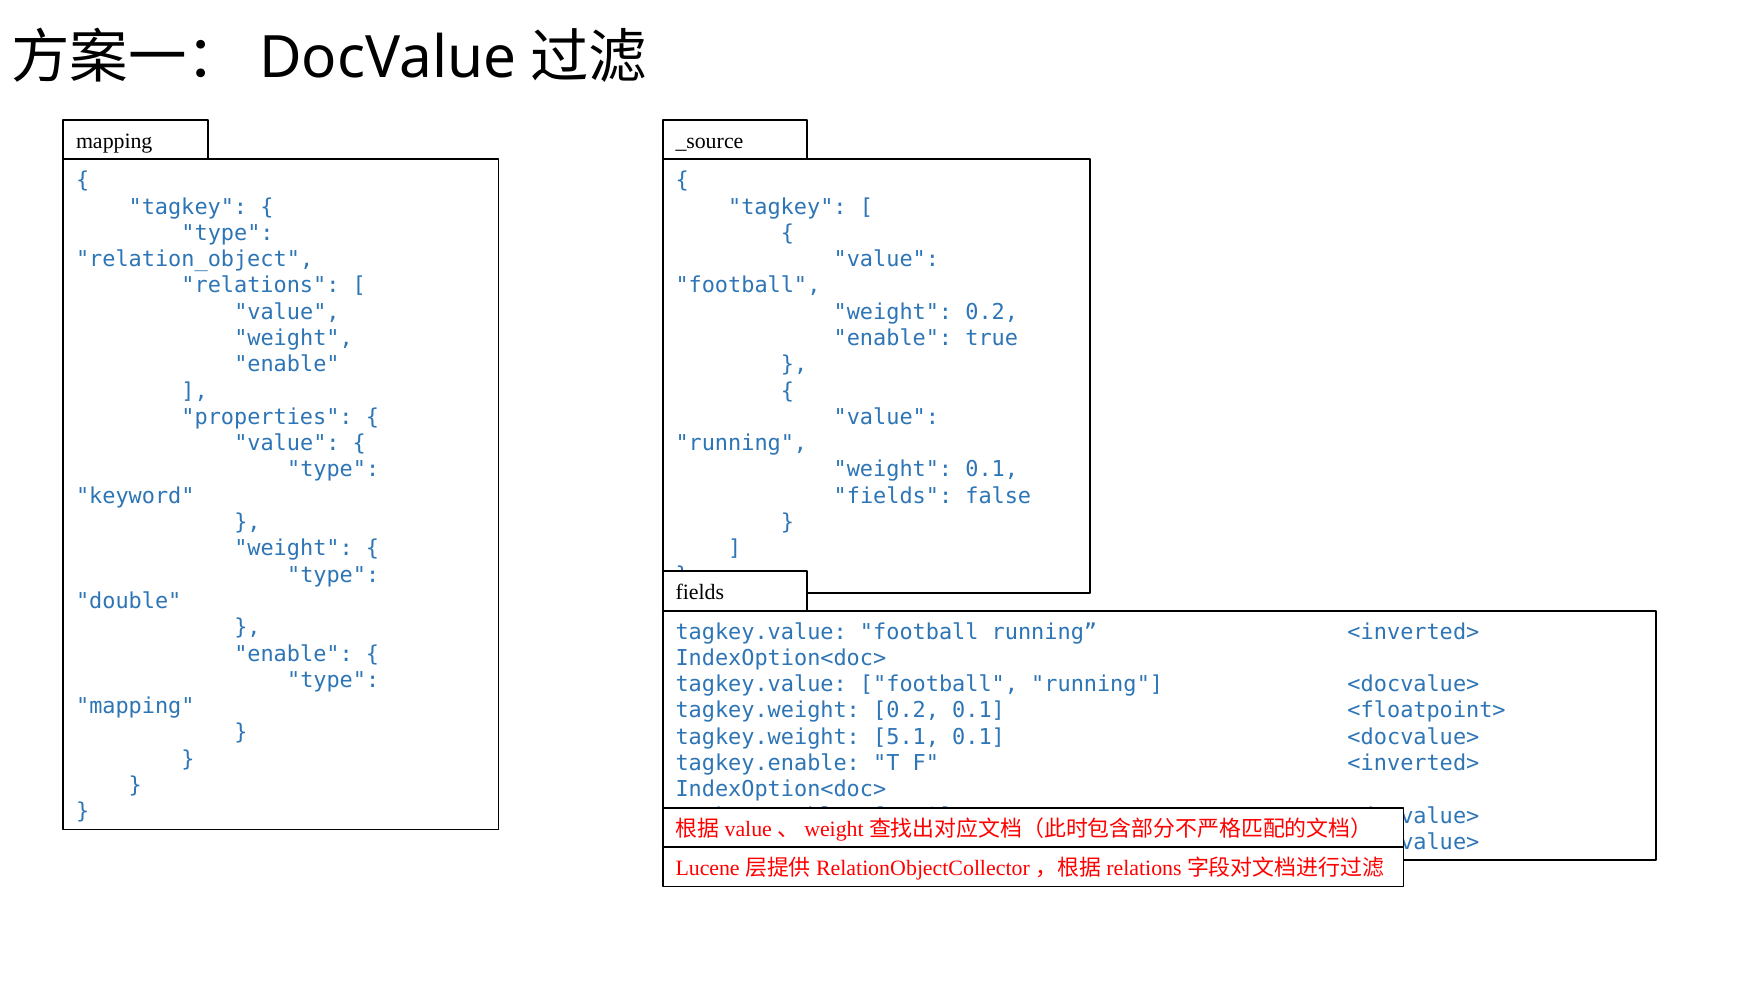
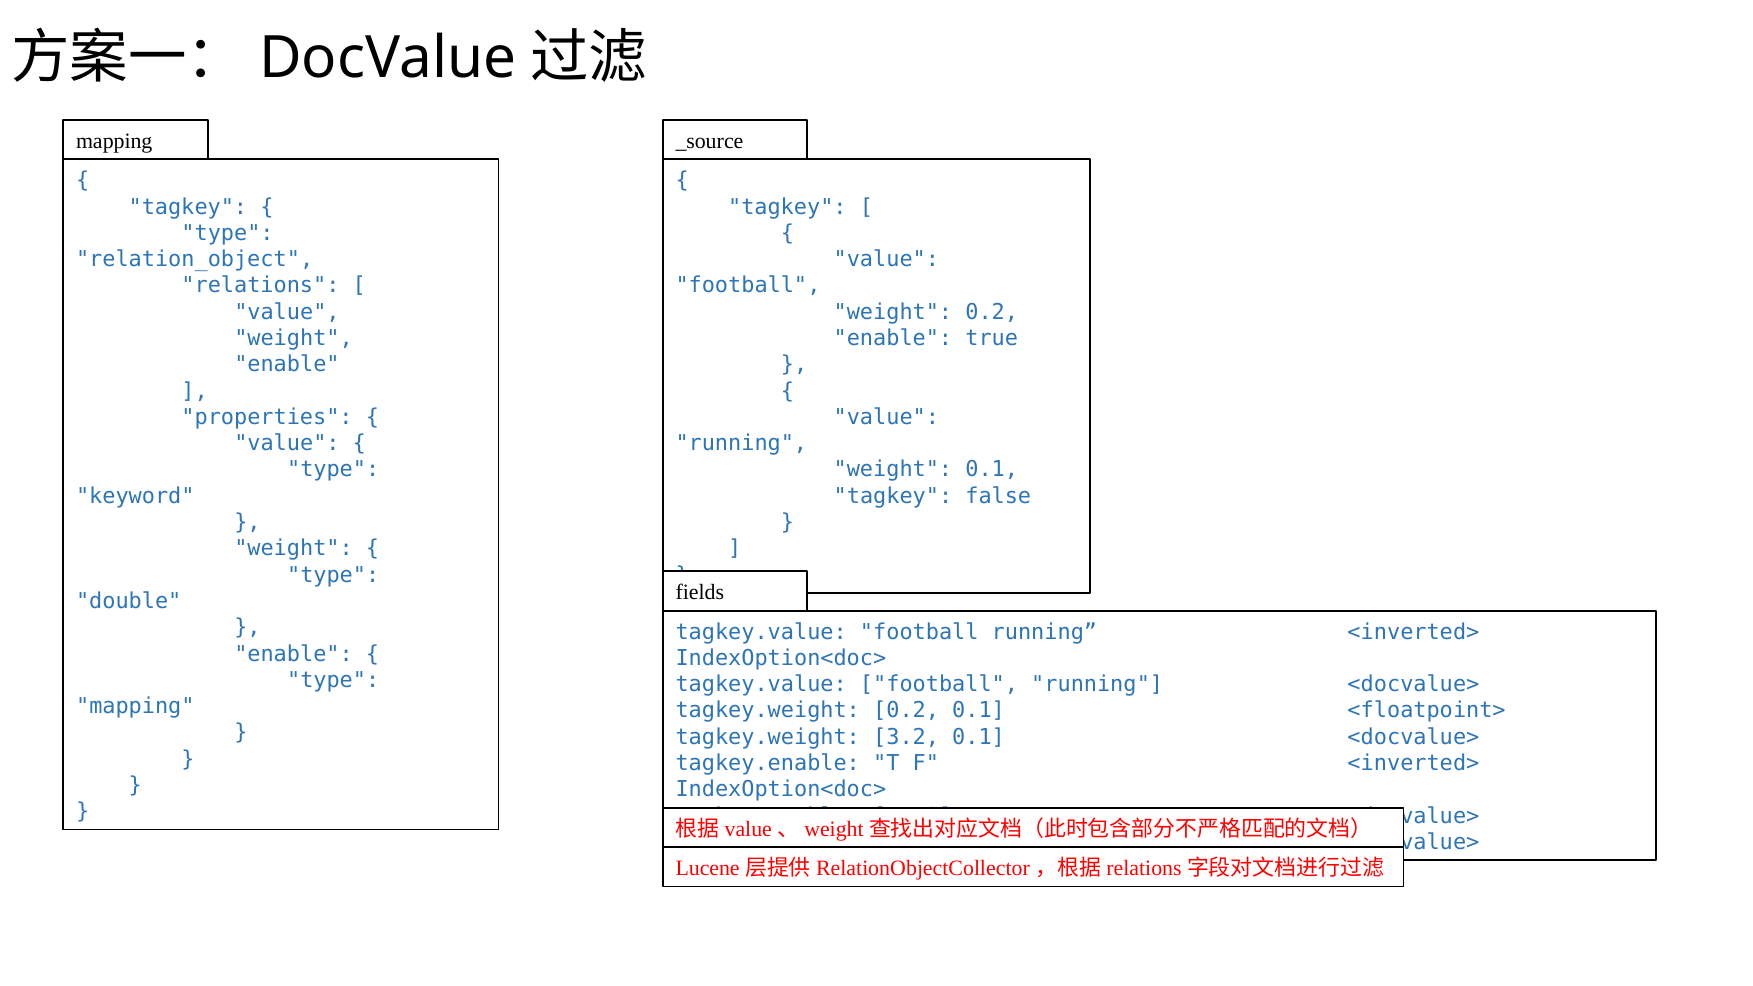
fields: fields -> tagkey (893, 496)
5.1: 5.1 -> 3.2 (906, 737)
